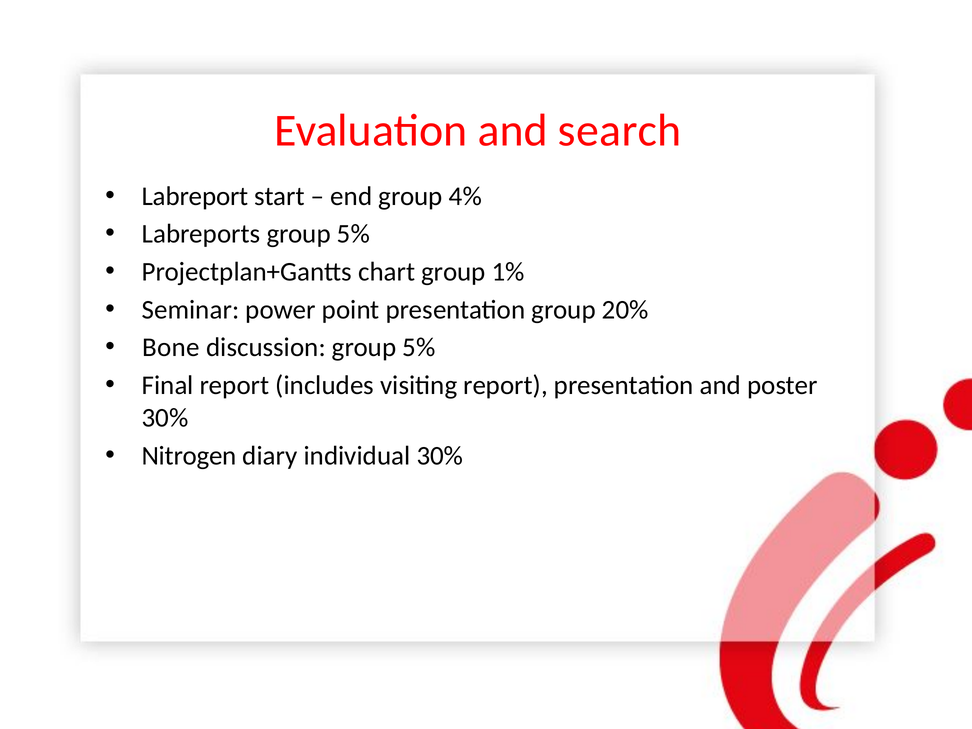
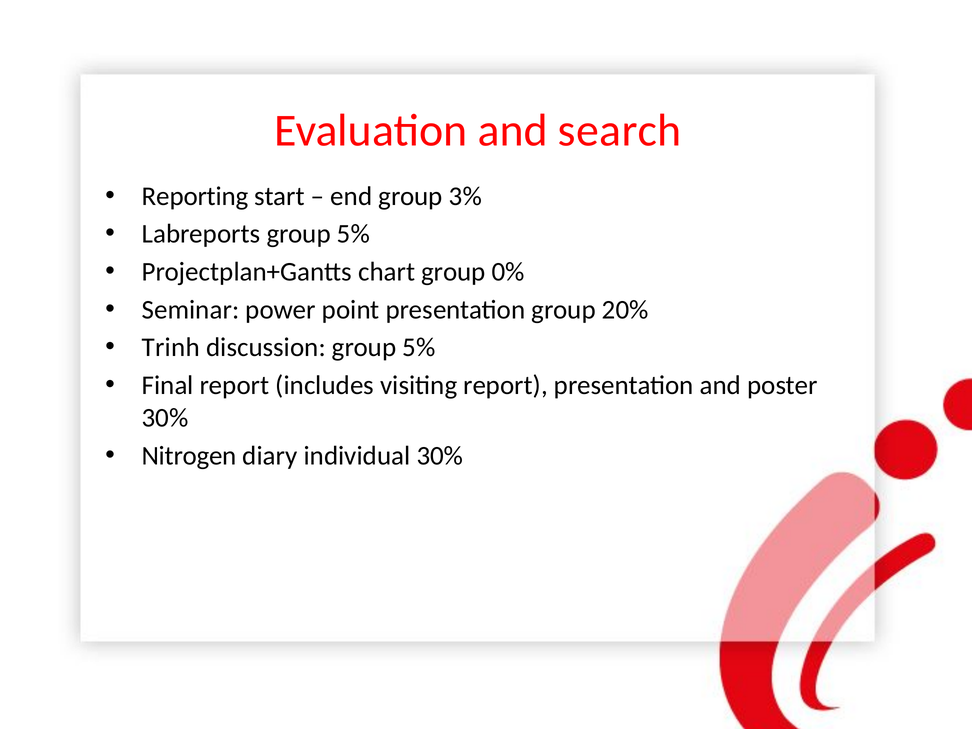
Labreport: Labreport -> Reporting (195, 196)
4%: 4% -> 3% (465, 196)
1%: 1% -> 0% (508, 272)
Bone: Bone -> Trinh (171, 348)
